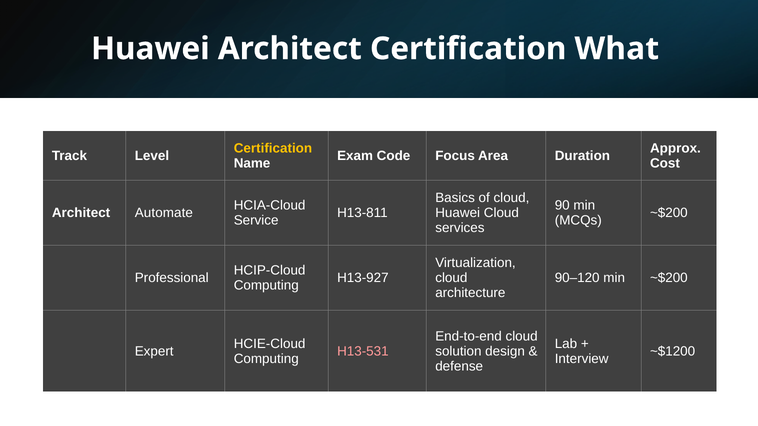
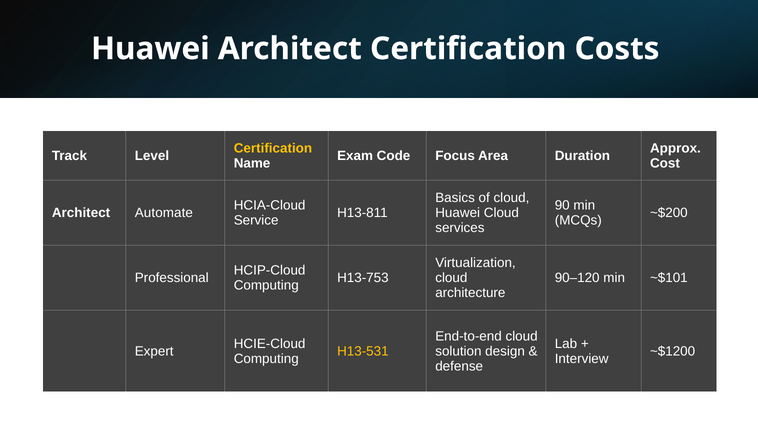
What: What -> Costs (617, 49)
H13-927: H13-927 -> H13-753 (363, 278)
min ~$200: ~$200 -> ~$101 (669, 278)
H13-531 colour: pink -> yellow (363, 351)
